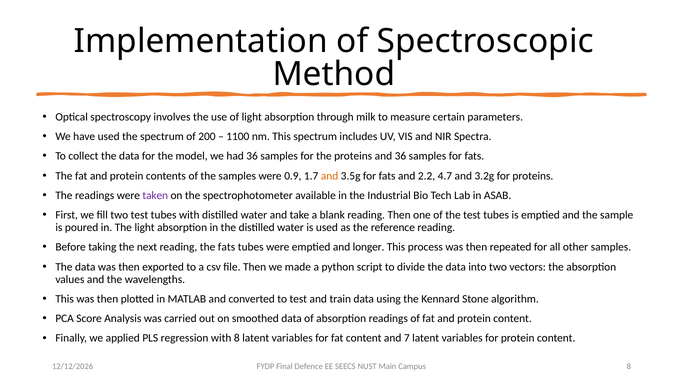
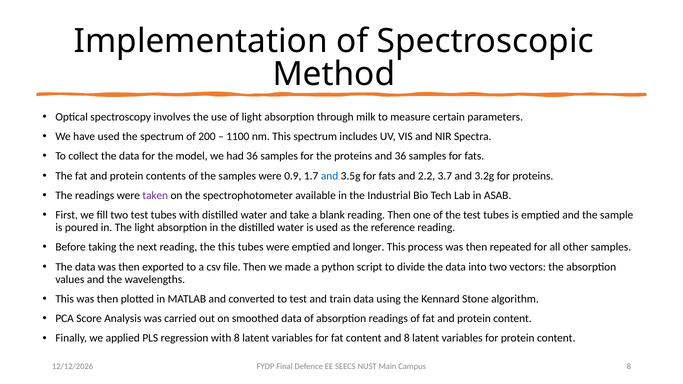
and colour: orange -> blue (330, 176)
4.7: 4.7 -> 3.7 (445, 176)
the fats: fats -> this (227, 247)
and 7: 7 -> 8 (407, 338)
